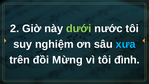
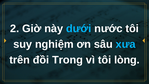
dưới colour: light green -> light blue (79, 29)
Mừng: Mừng -> Trong (67, 60)
đình: đình -> lòng (127, 60)
